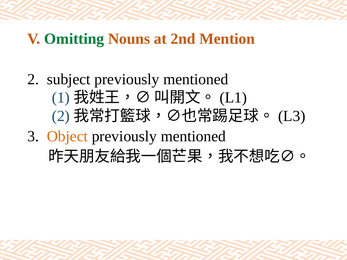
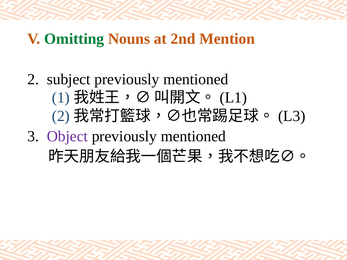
Object colour: orange -> purple (67, 136)
